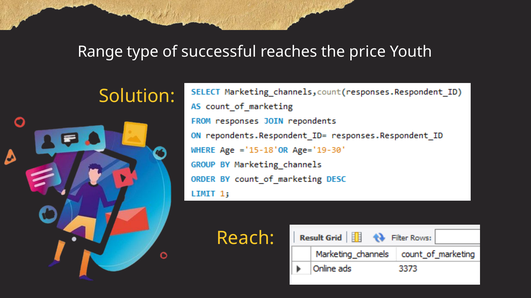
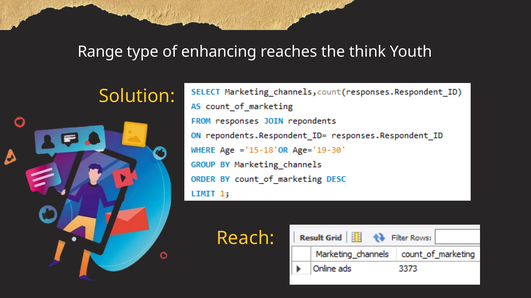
successful: successful -> enhancing (219, 52)
price: price -> think (367, 52)
